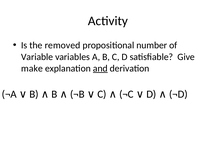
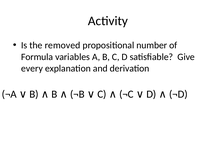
Variable: Variable -> Formula (37, 57)
make: make -> every (32, 68)
and underline: present -> none (100, 68)
